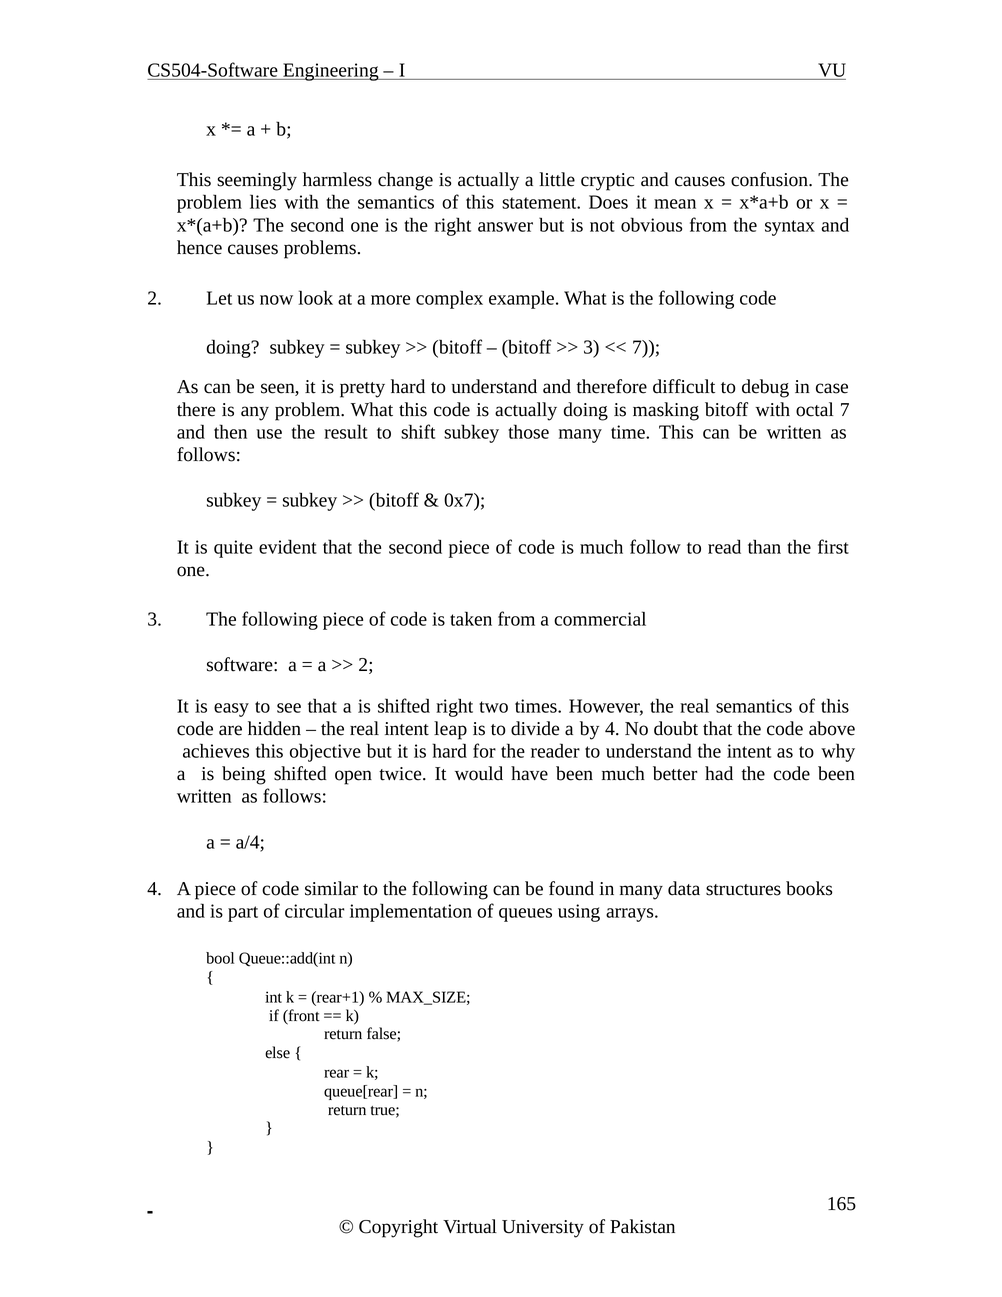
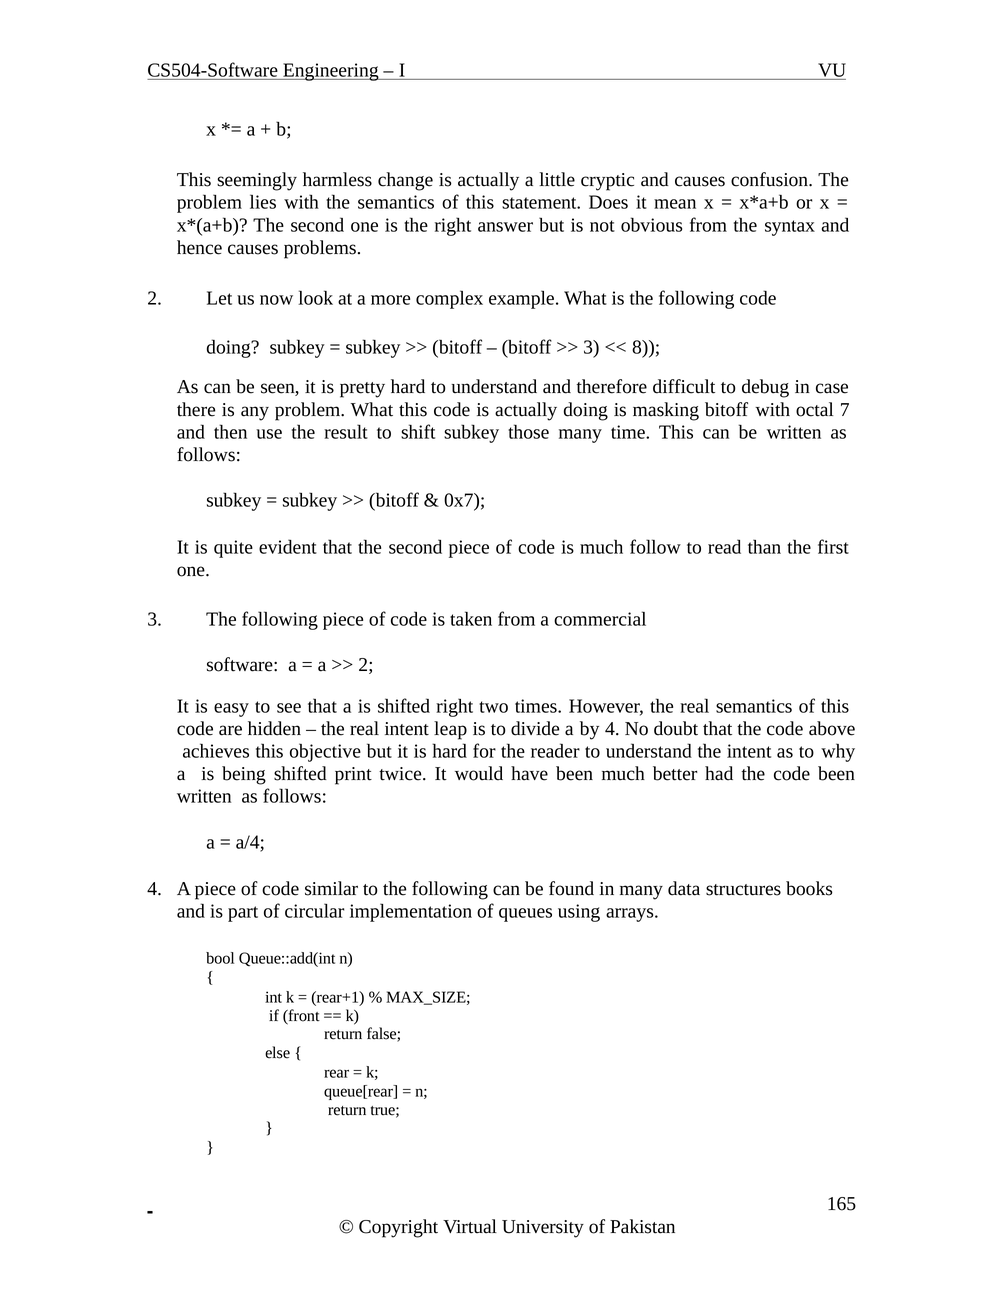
7: 7 -> 8 (646, 347)
open: open -> print (353, 774)
